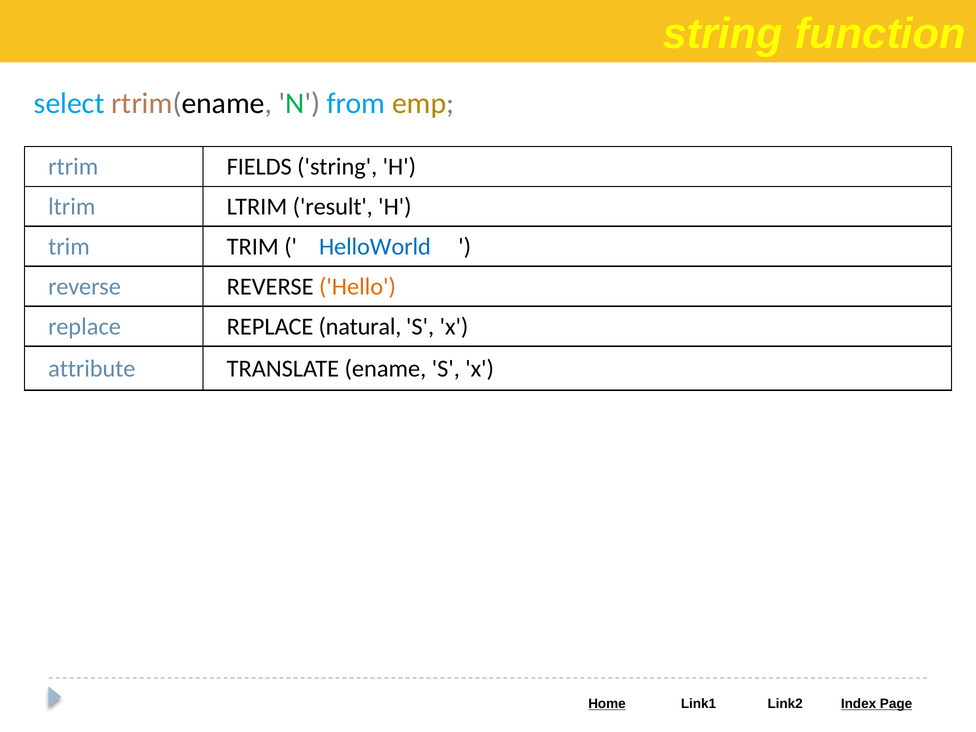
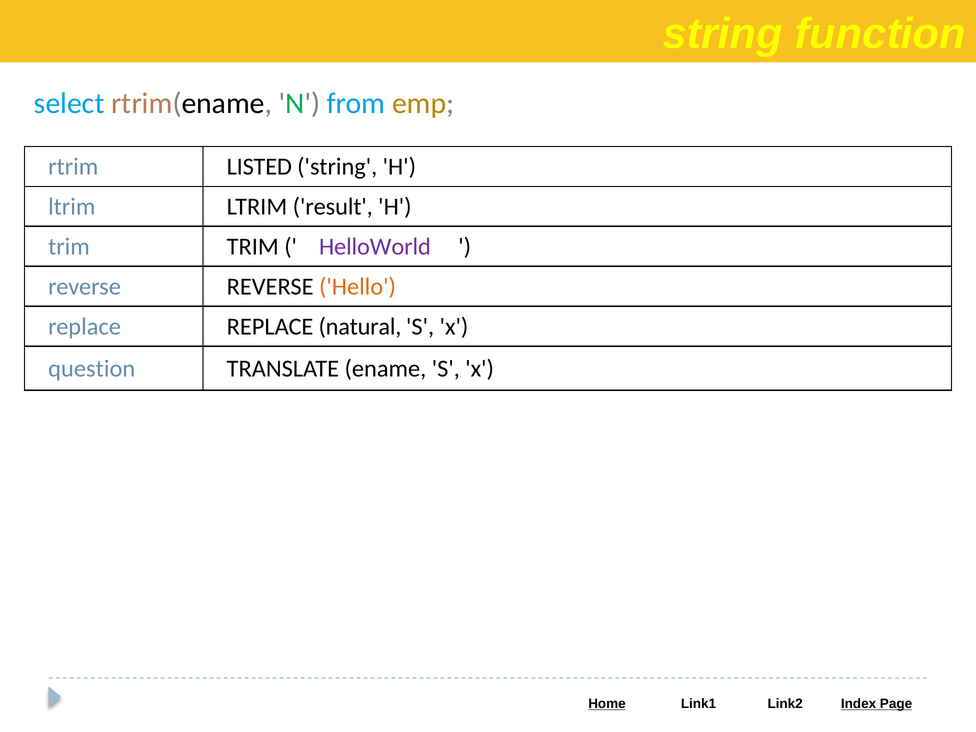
FIELDS: FIELDS -> LISTED (259, 167)
HelloWorld colour: blue -> purple (375, 247)
attribute: attribute -> question (92, 369)
